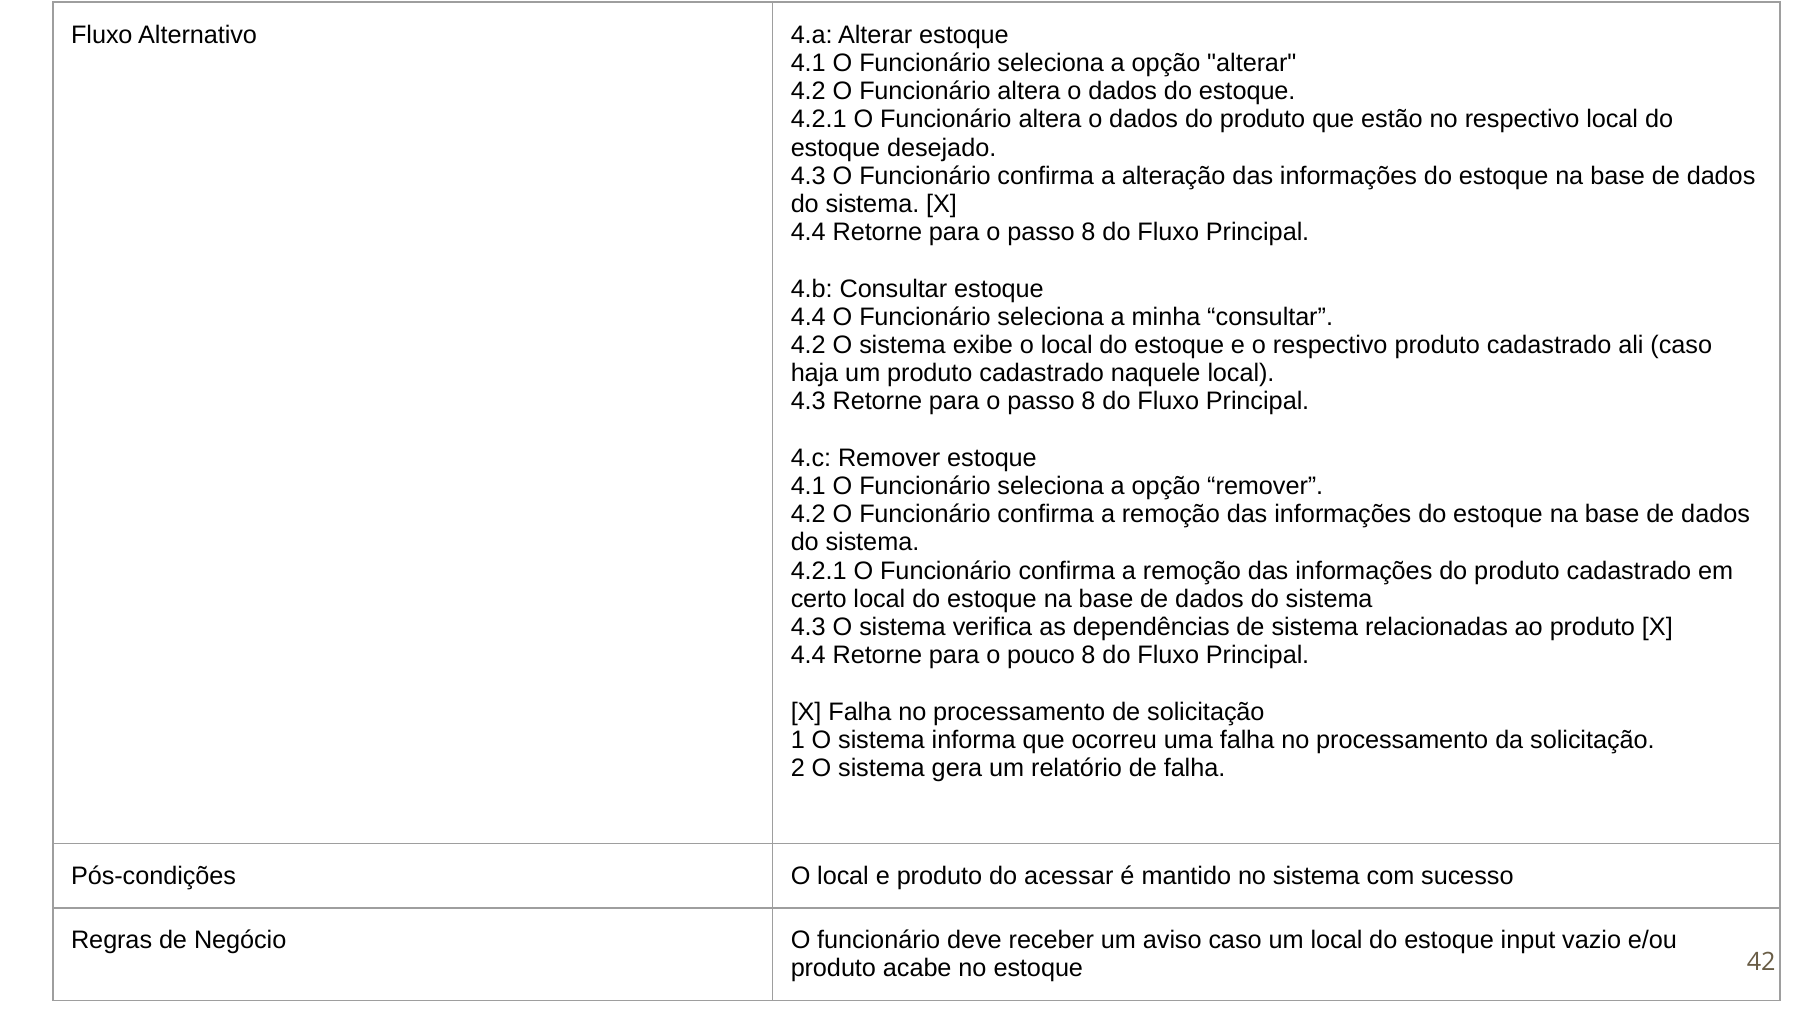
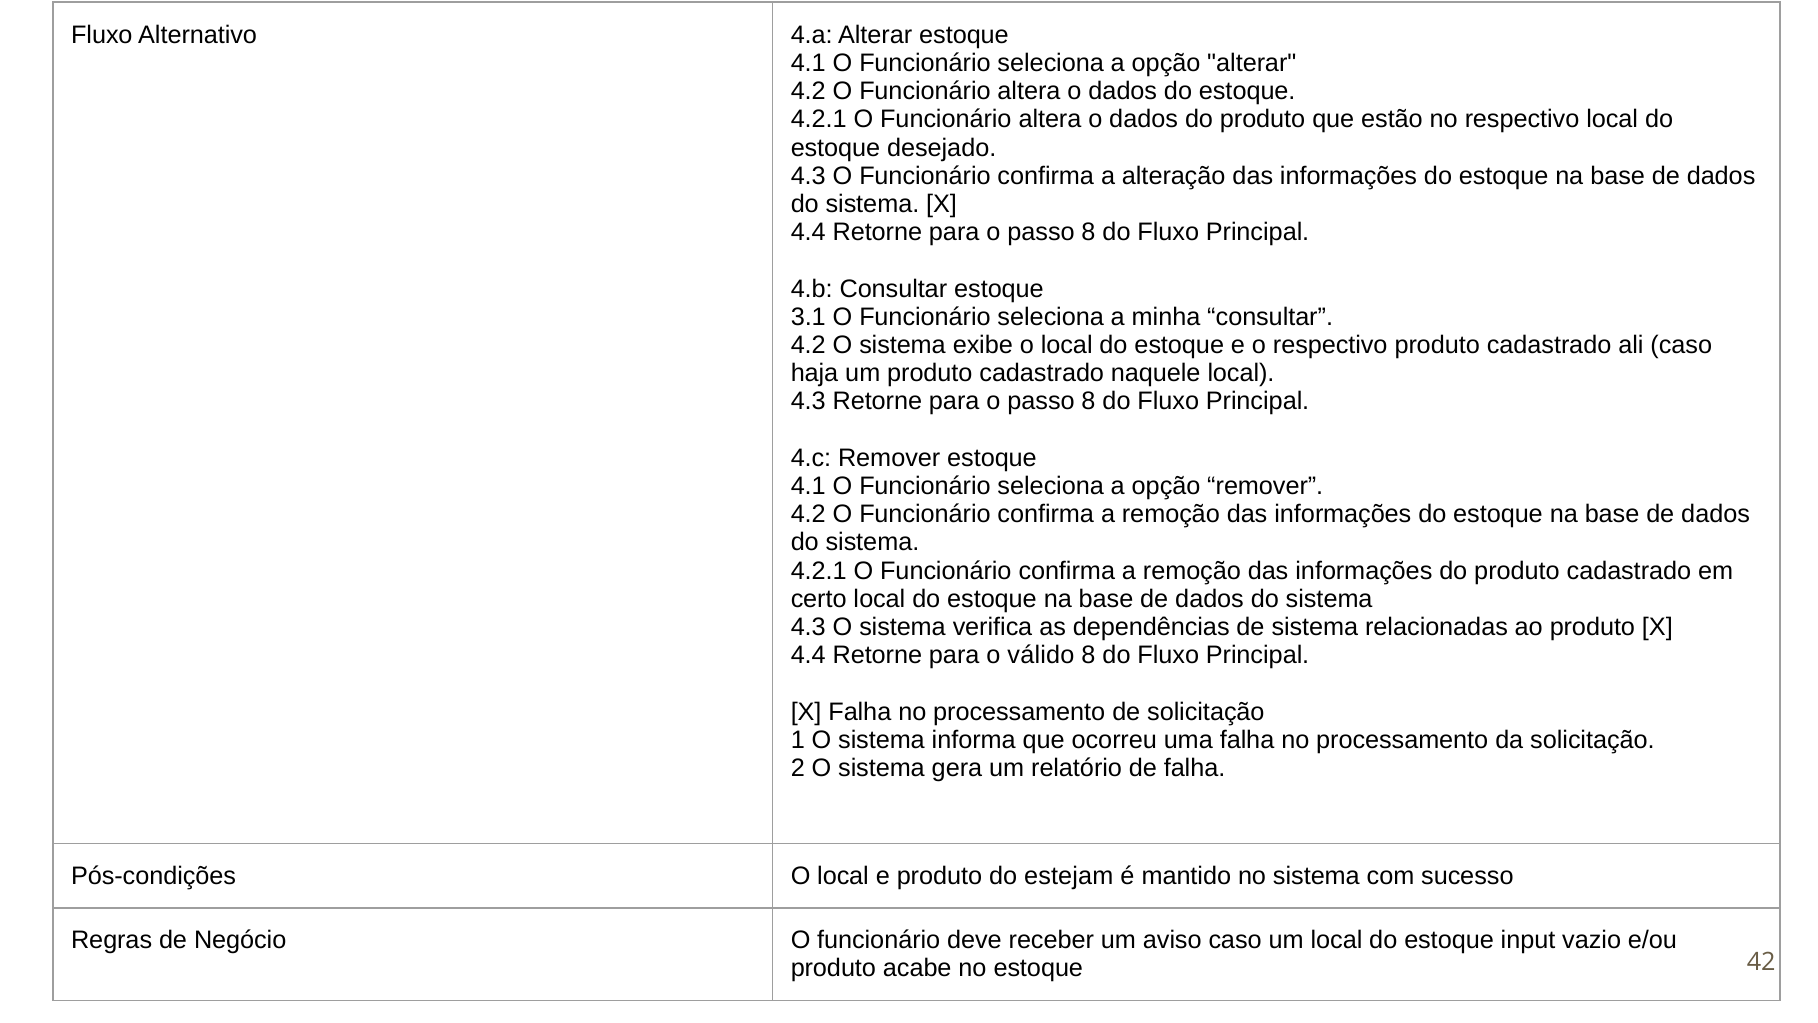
4.4: 4.4 -> 3.1 (808, 317)
pouco: pouco -> válido (1041, 655)
acessar: acessar -> estejam (1069, 876)
